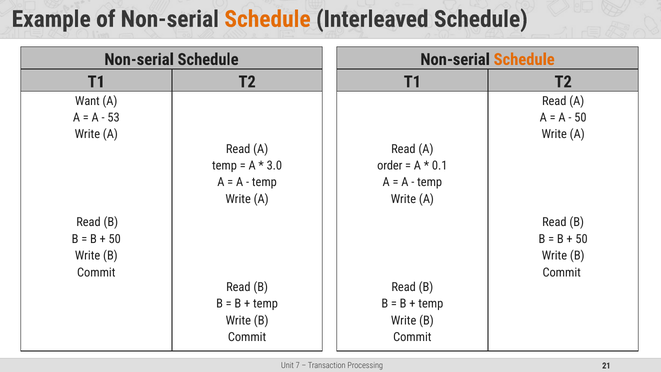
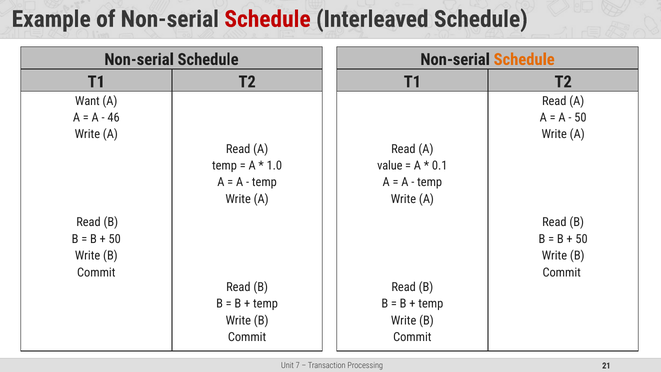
Schedule colour: orange -> red (268, 19)
53: 53 -> 46 (114, 118)
3.0: 3.0 -> 1.0 (274, 166)
order: order -> value (390, 166)
